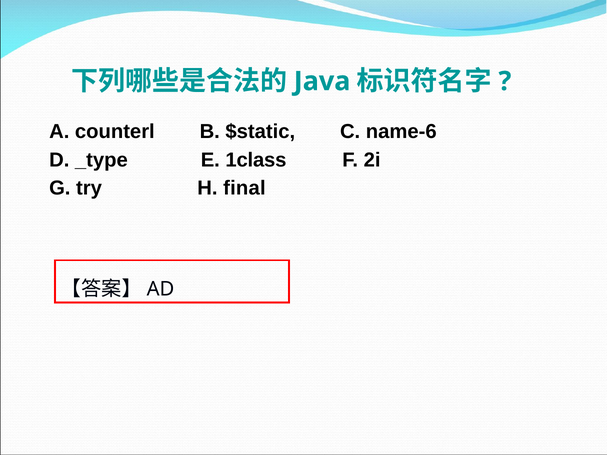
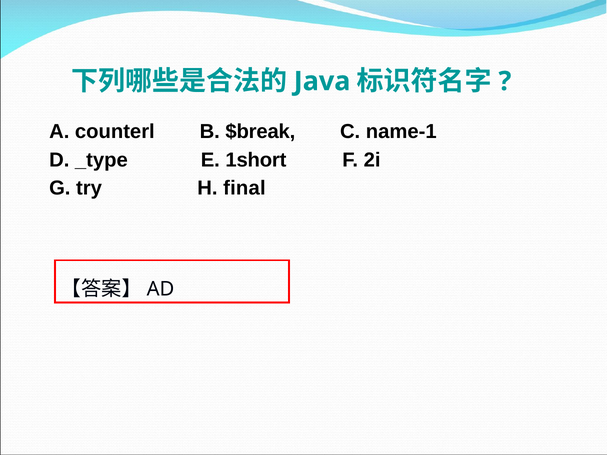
$static: $static -> $break (260, 132)
name-6: name-6 -> name-1 (401, 132)
1class: 1class -> 1short (256, 160)
